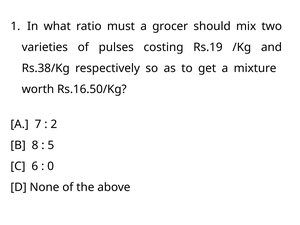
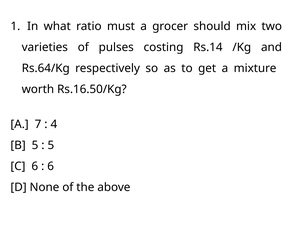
Rs.19: Rs.19 -> Rs.14 (208, 47)
Rs.38/Kg: Rs.38/Kg -> Rs.64/Kg (46, 68)
2: 2 -> 4 (54, 124)
B 8: 8 -> 5 (35, 145)
0: 0 -> 6 (51, 166)
